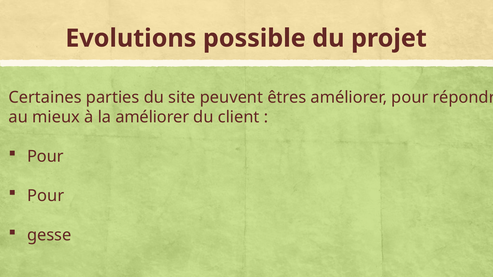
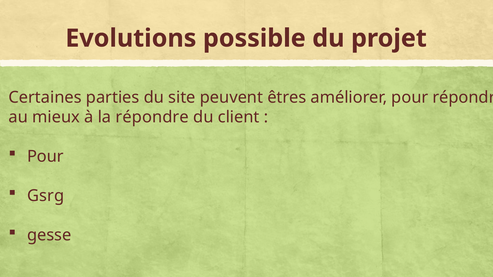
la améliorer: améliorer -> répondre (152, 117)
Pour: Pour -> Gsrg (46, 196)
